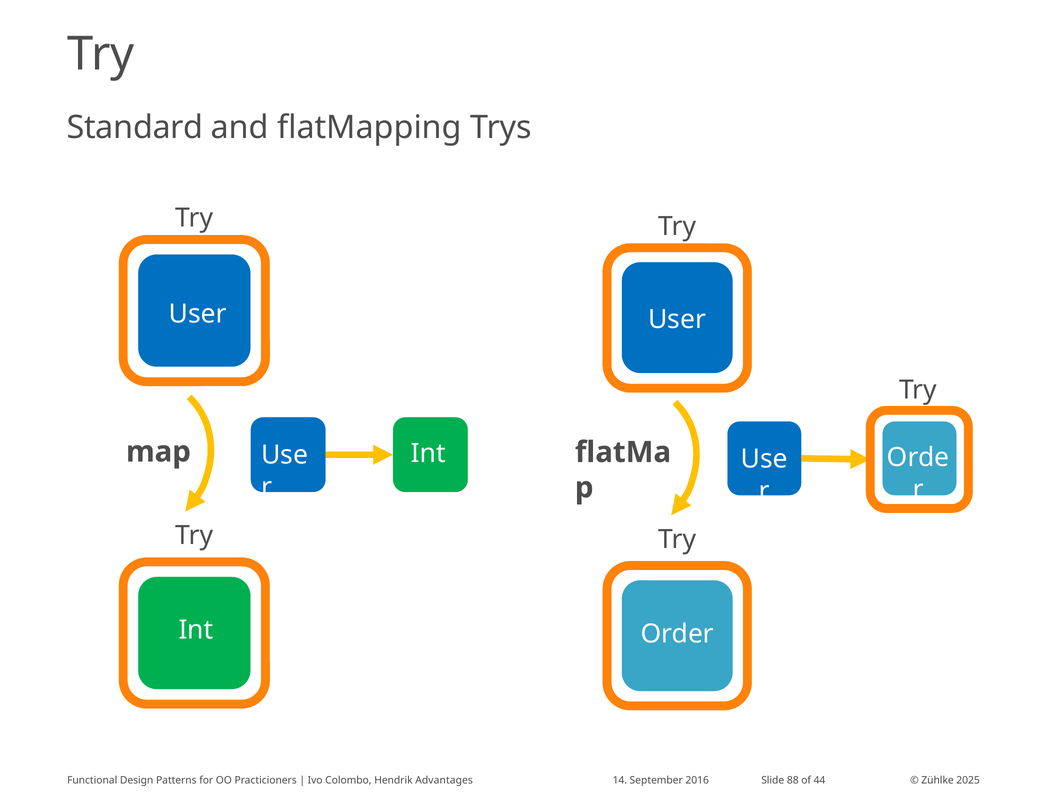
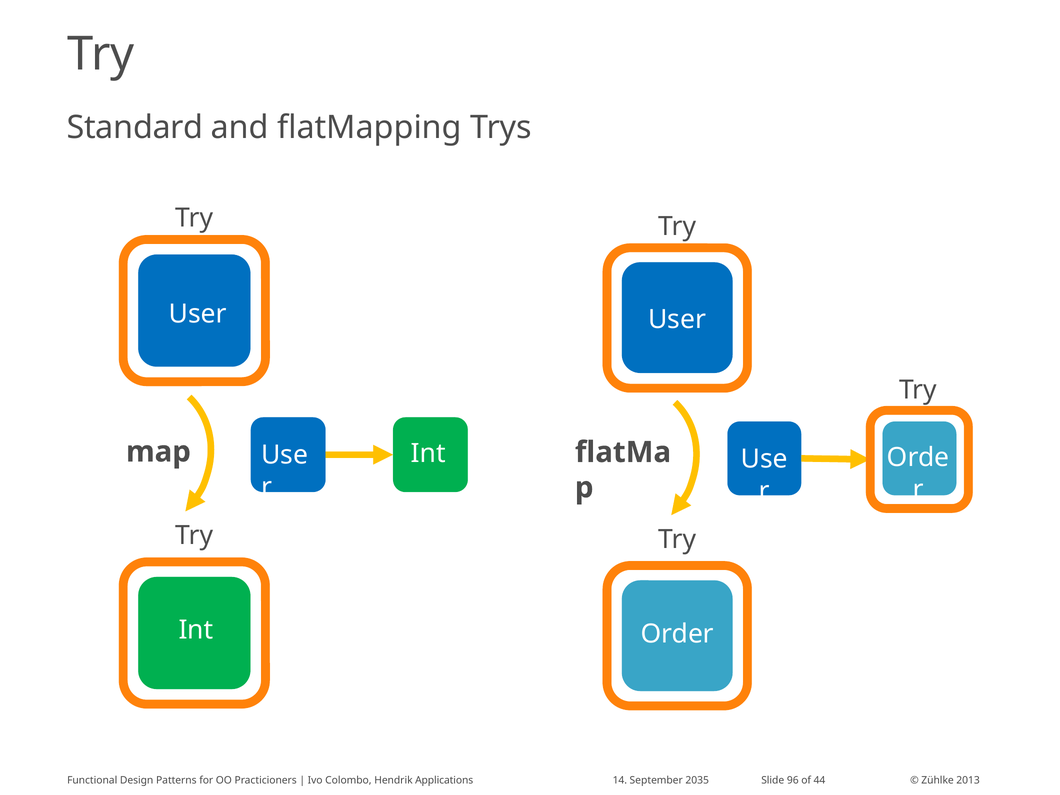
Advantages: Advantages -> Applications (444, 780)
2016: 2016 -> 2035 (697, 780)
88: 88 -> 96 (793, 780)
2025: 2025 -> 2013 (968, 780)
